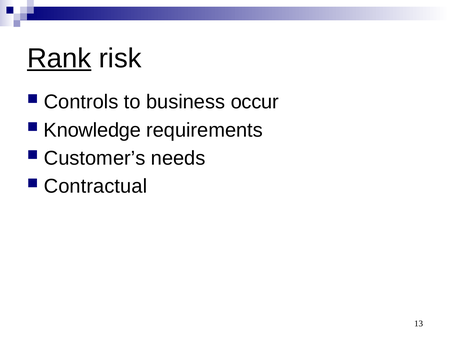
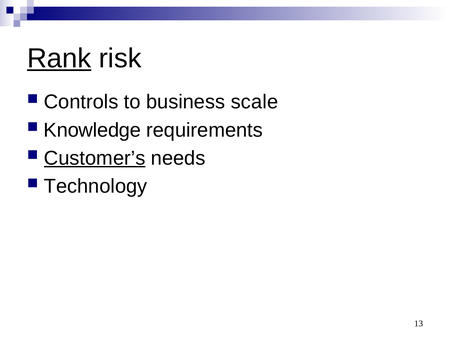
occur: occur -> scale (255, 102)
Customer’s underline: none -> present (95, 158)
Contractual: Contractual -> Technology (96, 186)
